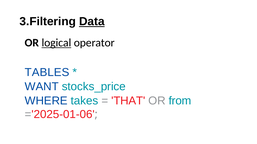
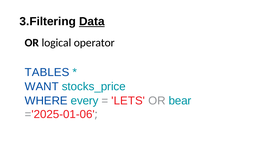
logical underline: present -> none (56, 43)
takes: takes -> every (85, 101)
THAT: THAT -> LETS (128, 101)
from: from -> bear (180, 101)
